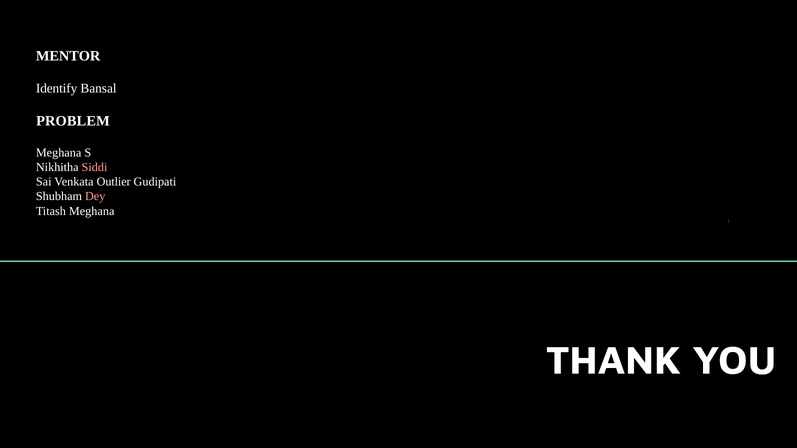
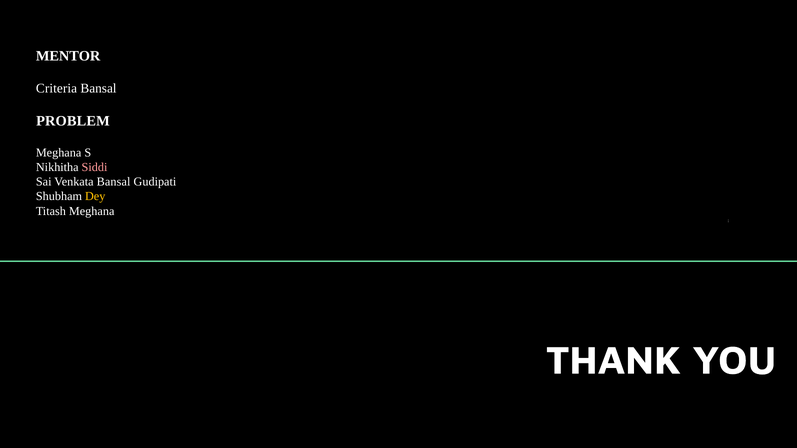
Identify: Identify -> Criteria (57, 88)
Venkata Outlier: Outlier -> Bansal (114, 182)
Dey colour: pink -> yellow (95, 197)
